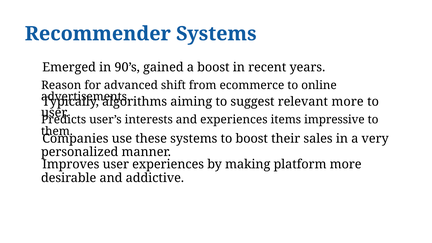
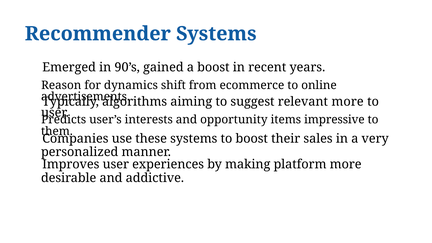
advanced: advanced -> dynamics (131, 85)
and experiences: experiences -> opportunity (234, 120)
